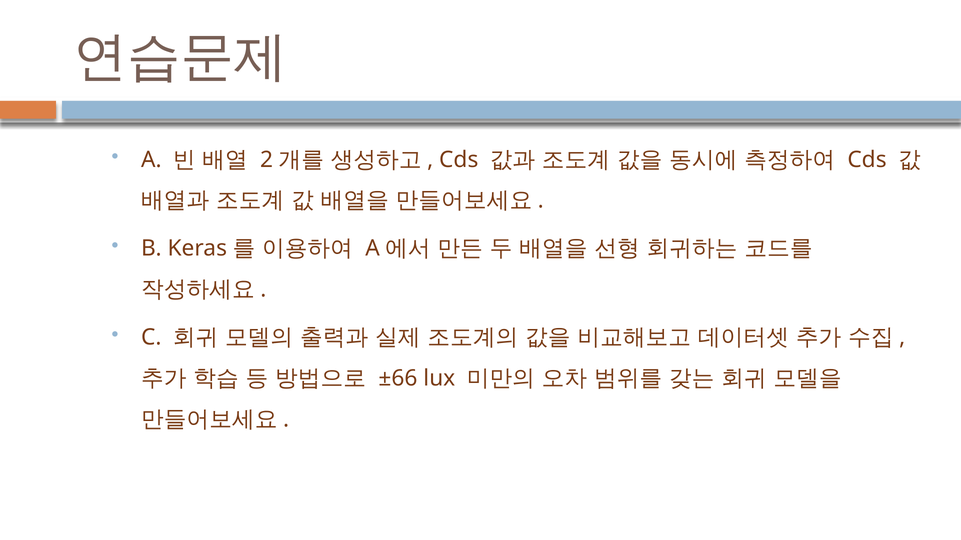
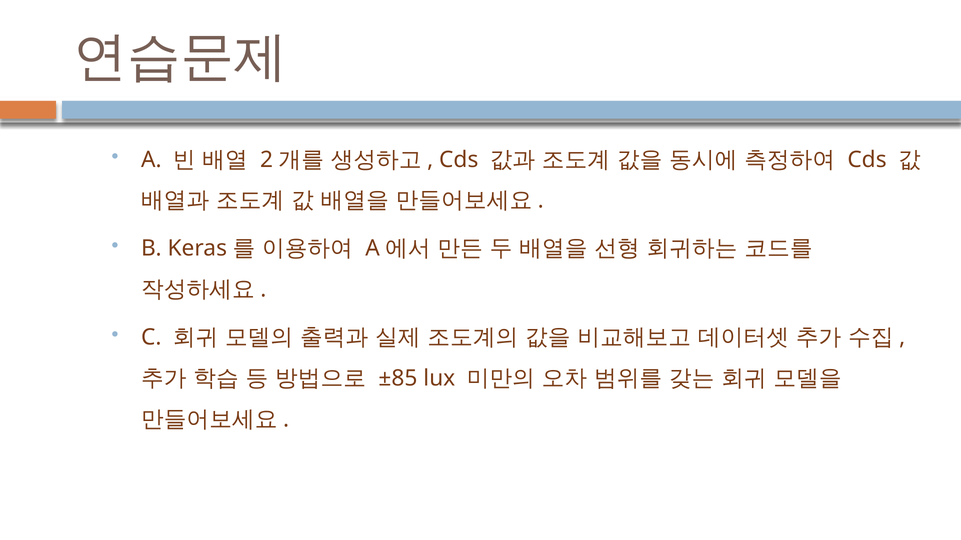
±66: ±66 -> ±85 (398, 379)
